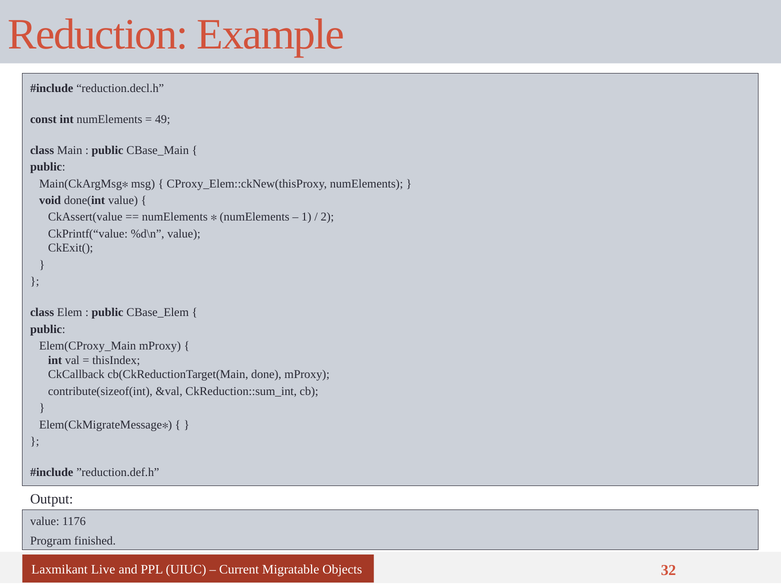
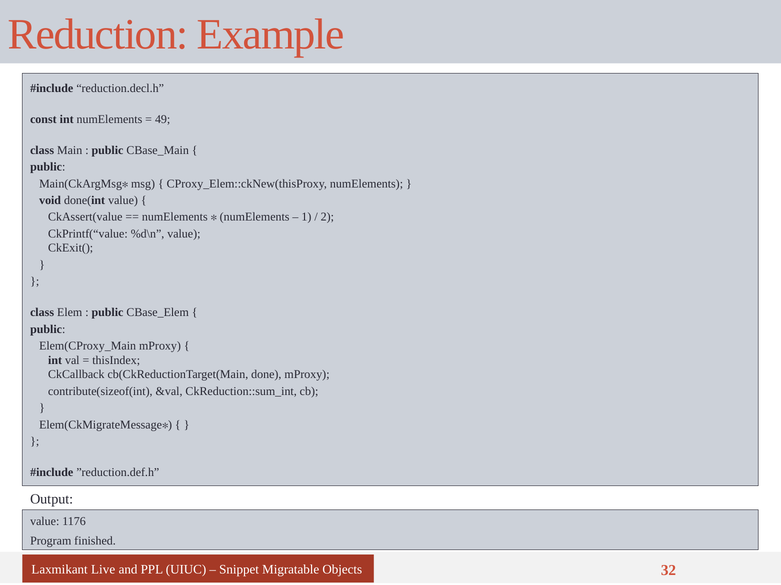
Current: Current -> Snippet (239, 570)
